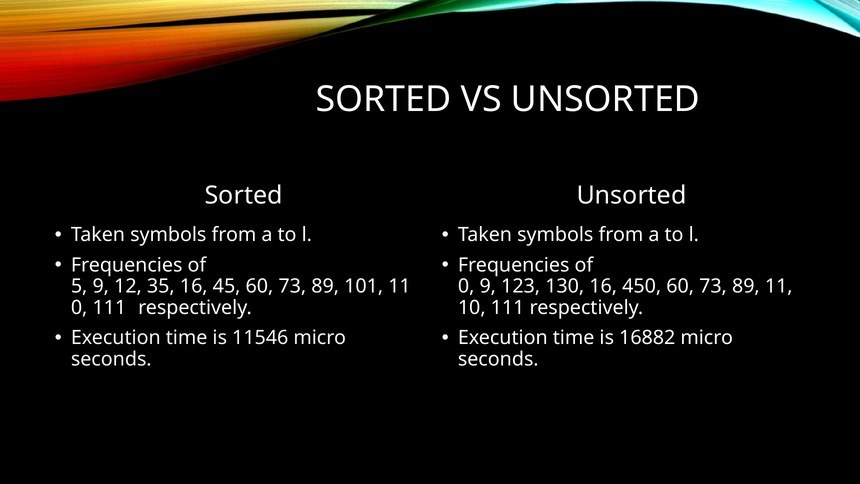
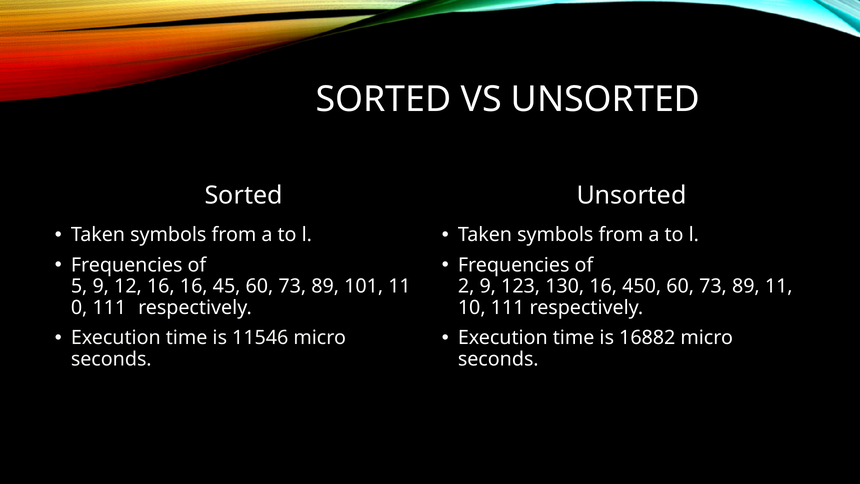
12 35: 35 -> 16 (161, 286)
0: 0 -> 2 (466, 286)
